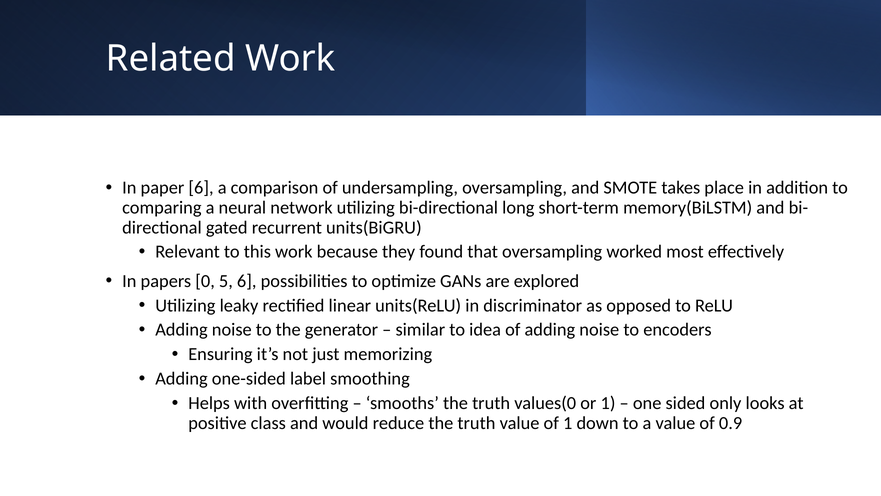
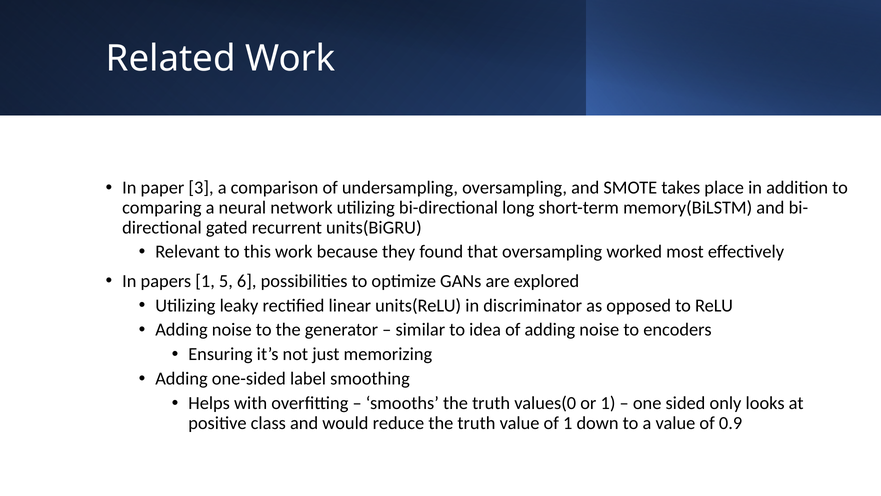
paper 6: 6 -> 3 (201, 188)
papers 0: 0 -> 1 (205, 281)
